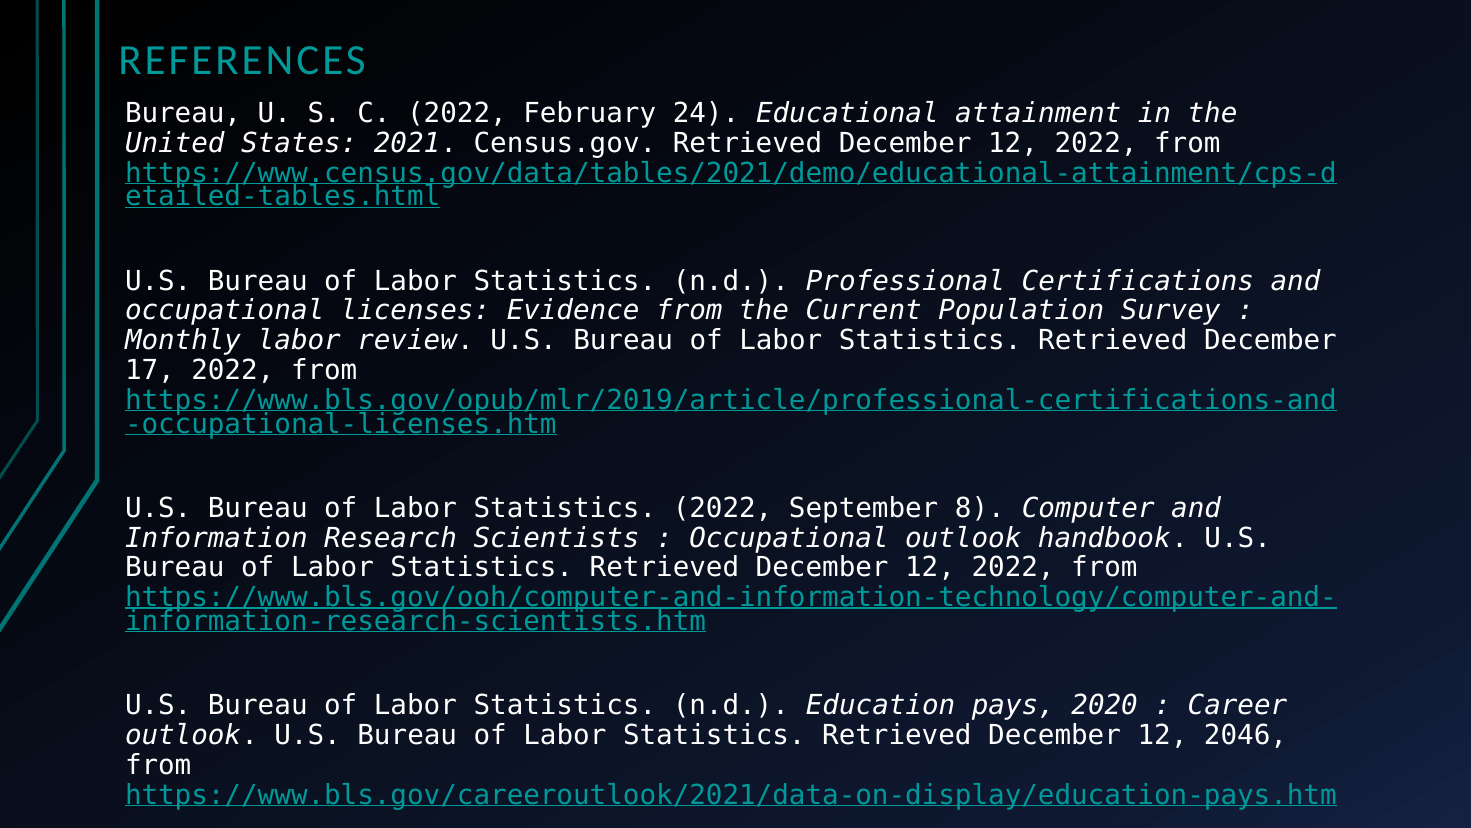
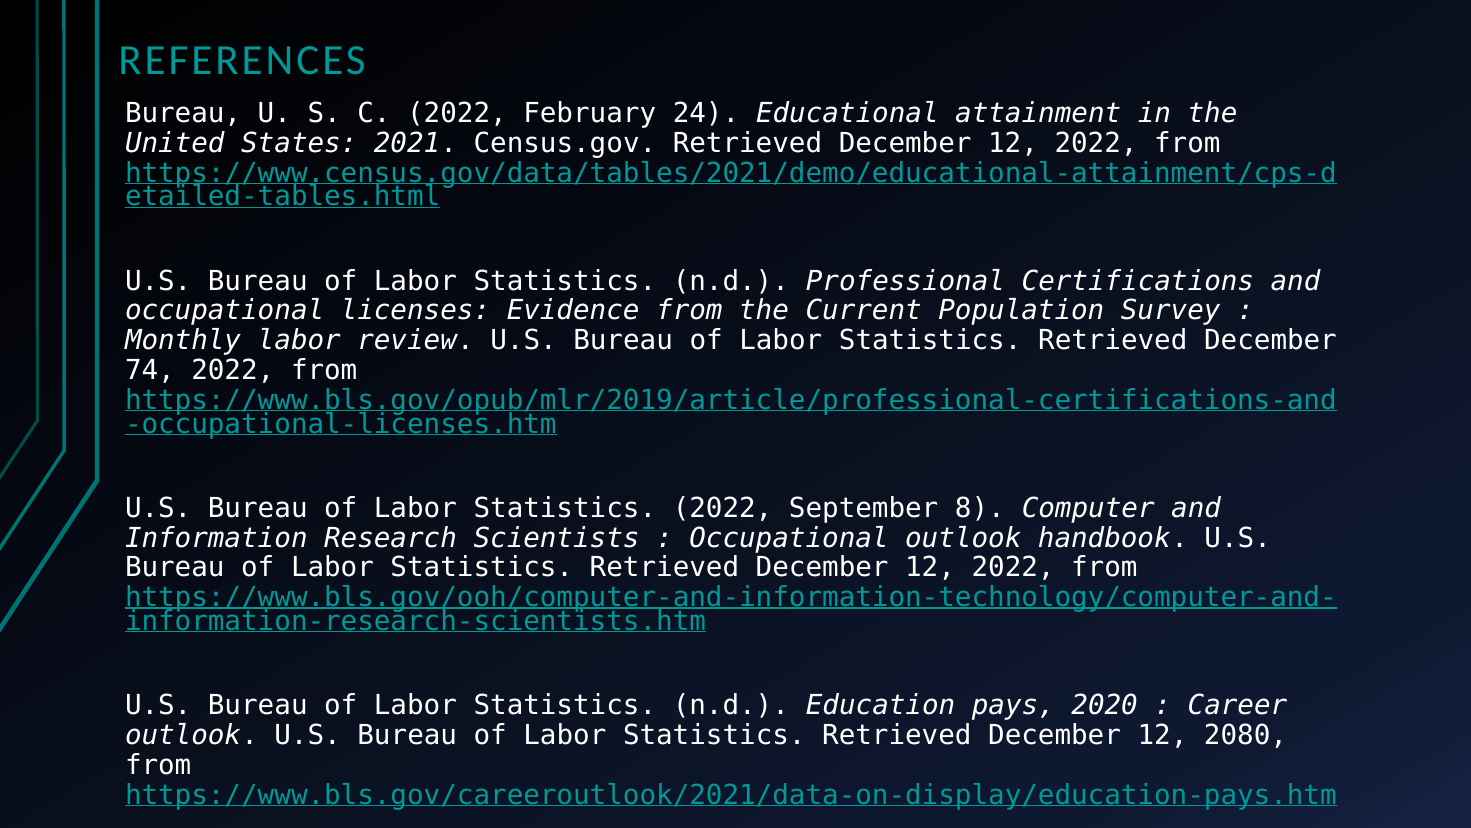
17: 17 -> 74 (150, 370)
2046: 2046 -> 2080 (1245, 735)
